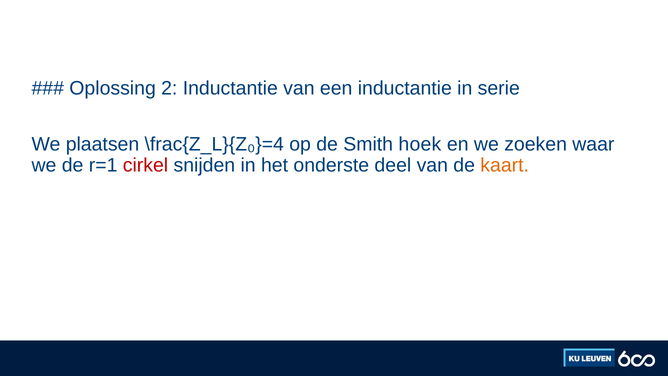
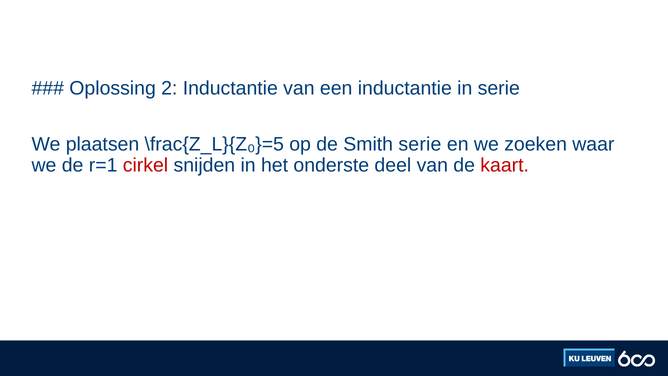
\frac{Z_L}{Z₀}=4: \frac{Z_L}{Z₀}=4 -> \frac{Z_L}{Z₀}=5 (214, 144)
Smith hoek: hoek -> serie (420, 144)
kaart colour: orange -> red (505, 165)
